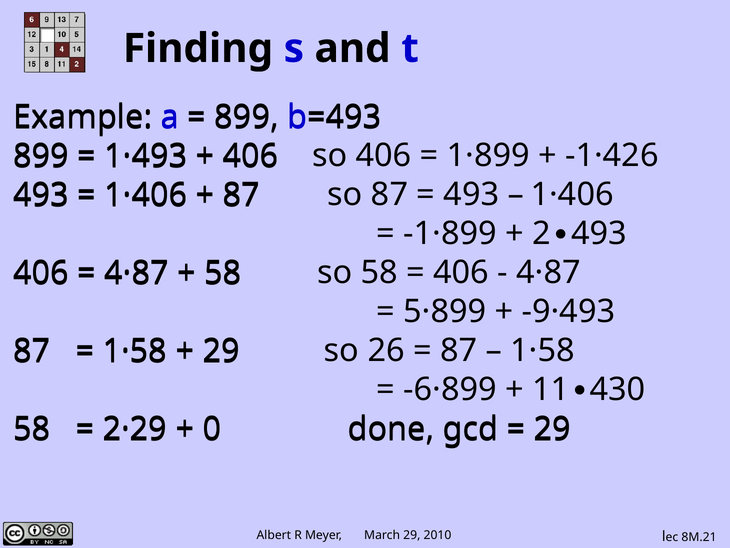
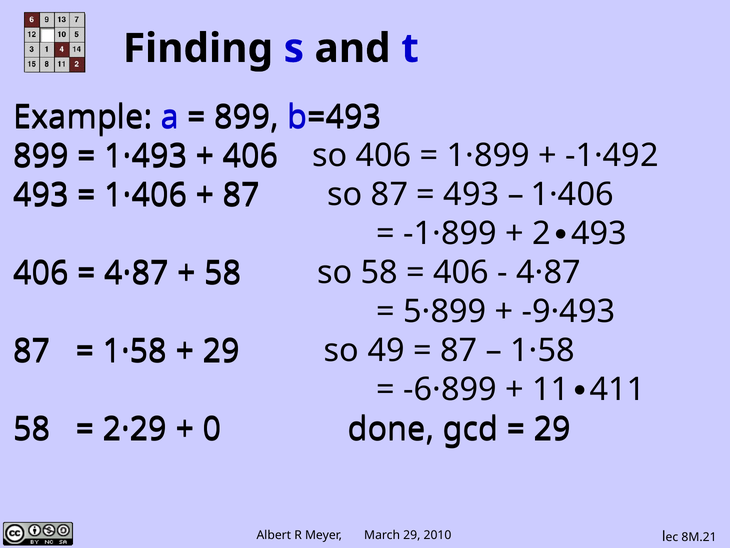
-1·426: -1·426 -> -1·492 (612, 156)
26: 26 -> 49 (386, 350)
430: 430 -> 411 (618, 389)
